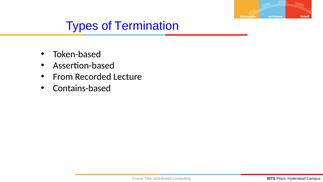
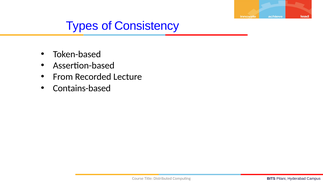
Termination: Termination -> Consistency (147, 26)
